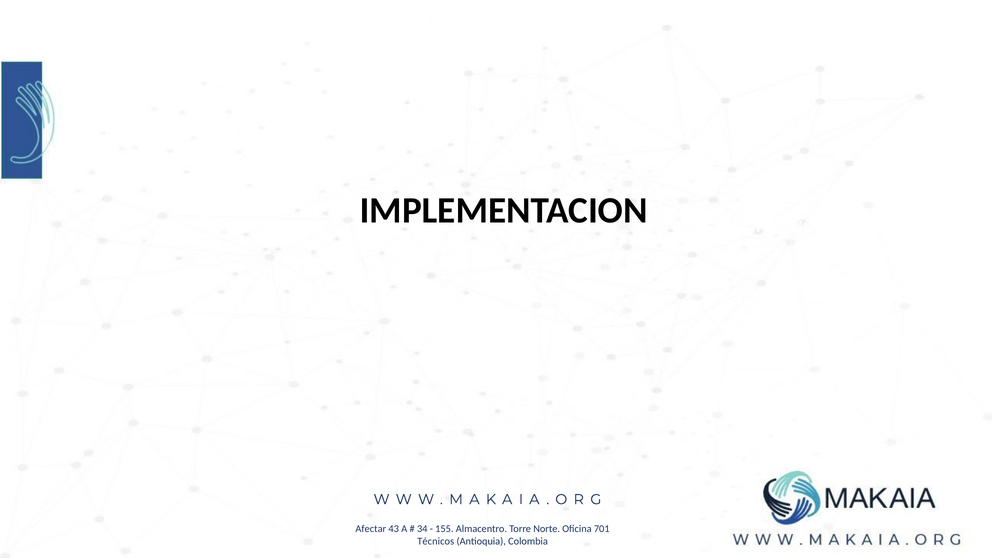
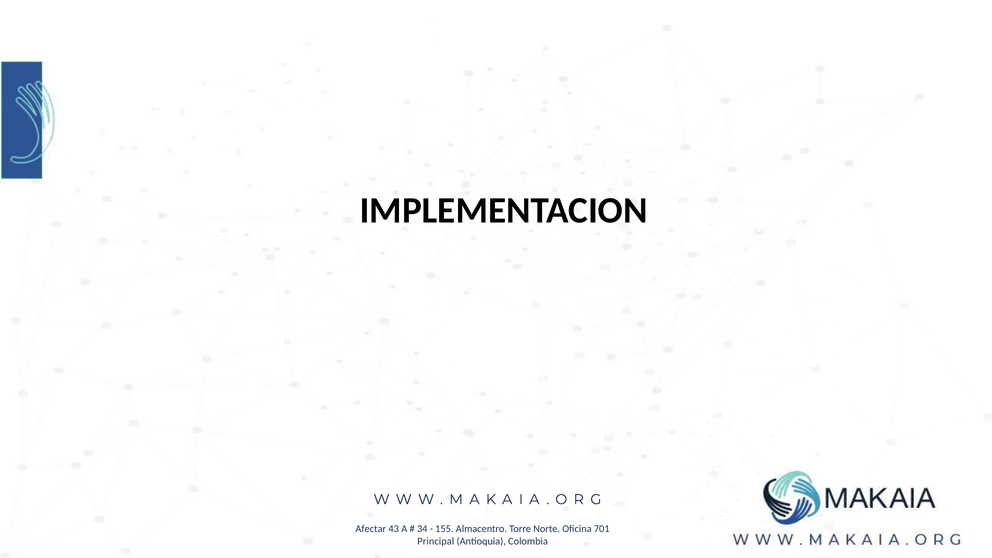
Técnicos: Técnicos -> Principal (436, 541)
